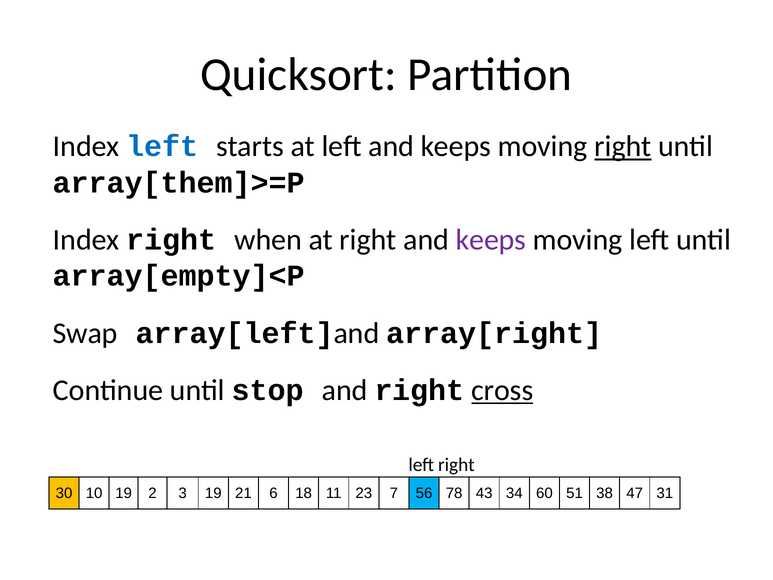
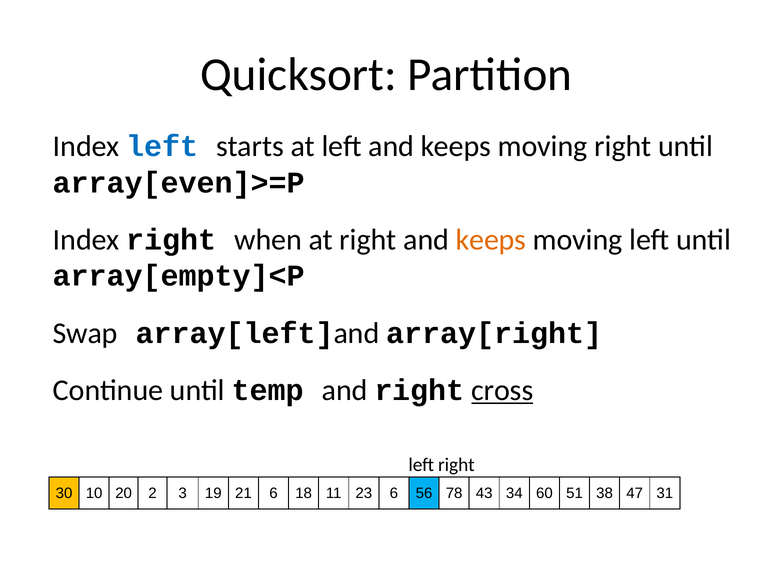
right underline: present -> none (623, 146)
array[them]>=P: array[them]>=P -> array[even]>=P (179, 183)
keeps colour: purple -> orange (491, 240)
stop: stop -> temp (268, 390)
10 19: 19 -> 20 (124, 493)
23 7: 7 -> 6 (394, 493)
